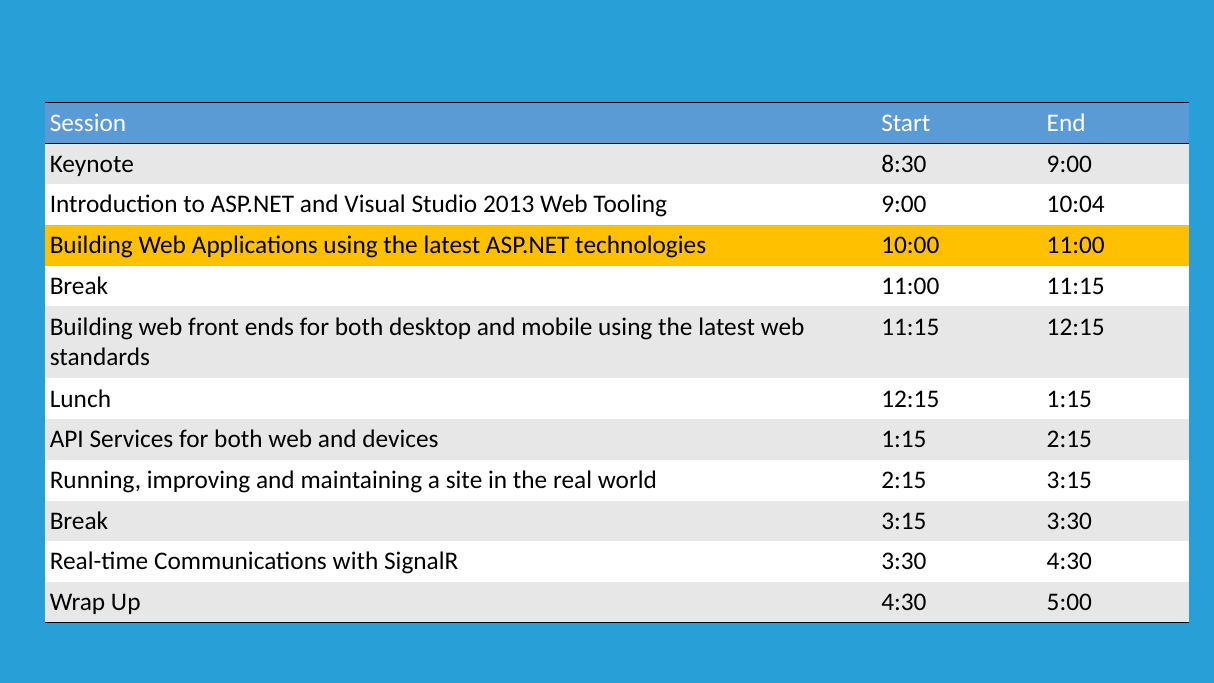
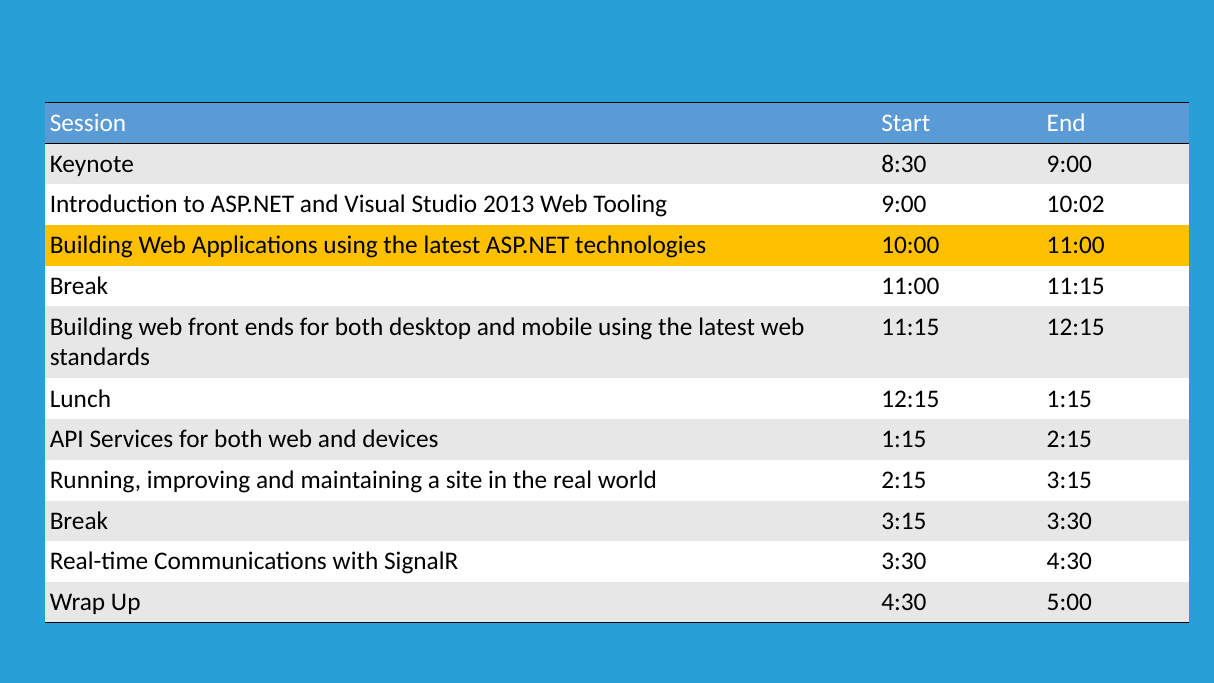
10:04: 10:04 -> 10:02 (1076, 204)
